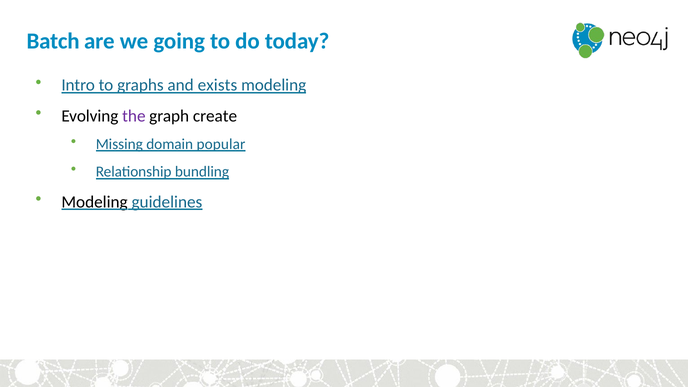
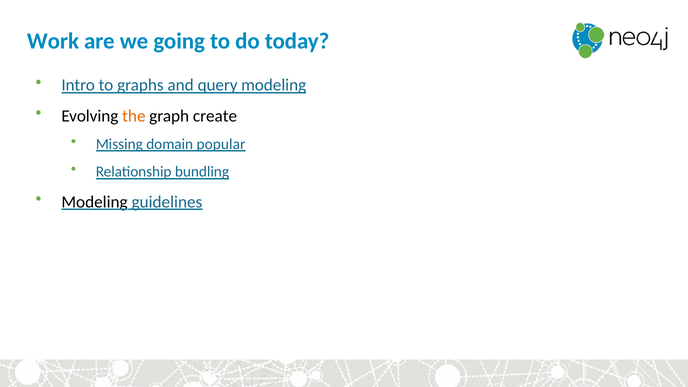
Batch: Batch -> Work (53, 41)
exists: exists -> query (218, 85)
the colour: purple -> orange (134, 116)
